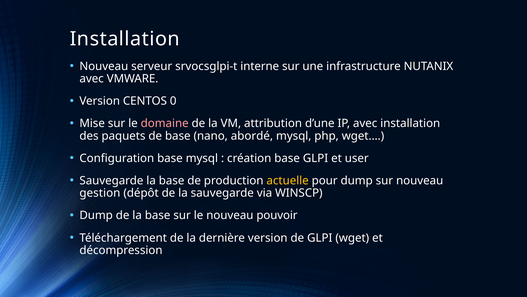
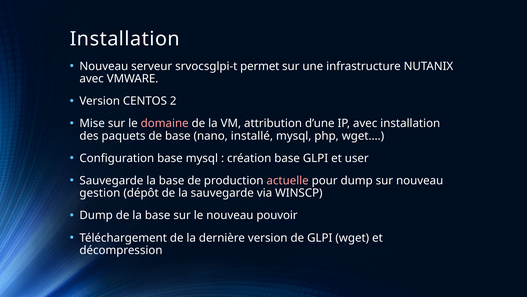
interne: interne -> permet (260, 66)
0: 0 -> 2 (173, 101)
abordé: abordé -> installé (252, 136)
actuelle colour: yellow -> pink (288, 180)
